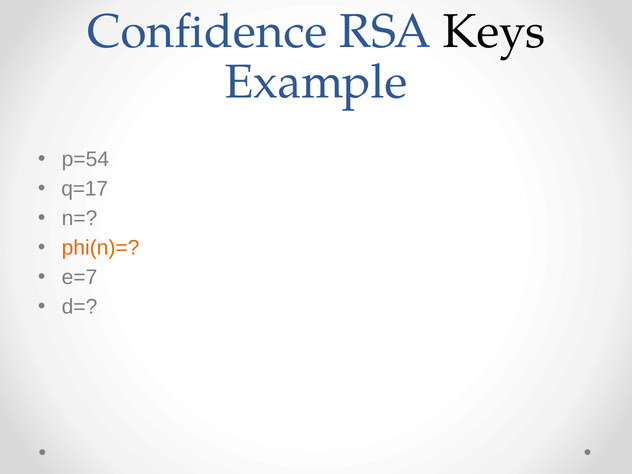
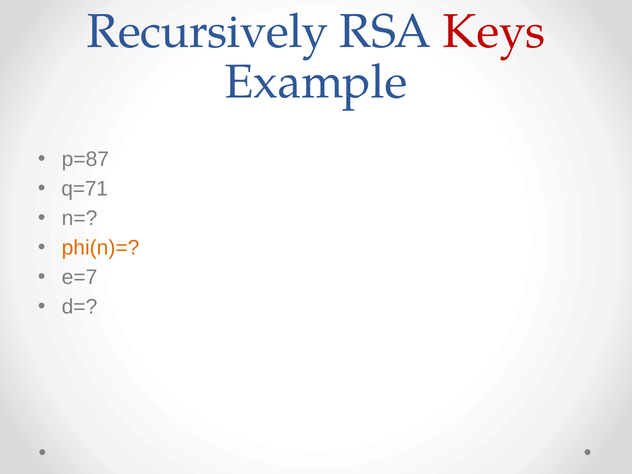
Confidence: Confidence -> Recursively (208, 31)
Keys colour: black -> red (494, 31)
p=54: p=54 -> p=87 (85, 159)
q=17: q=17 -> q=71 (85, 189)
